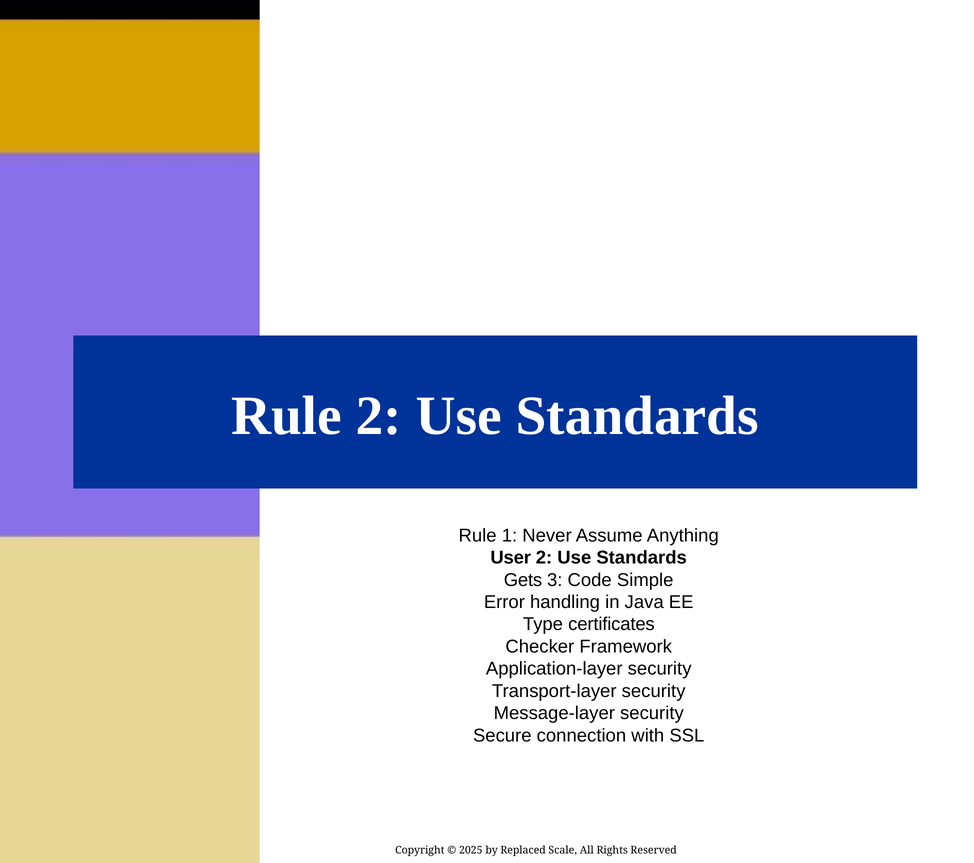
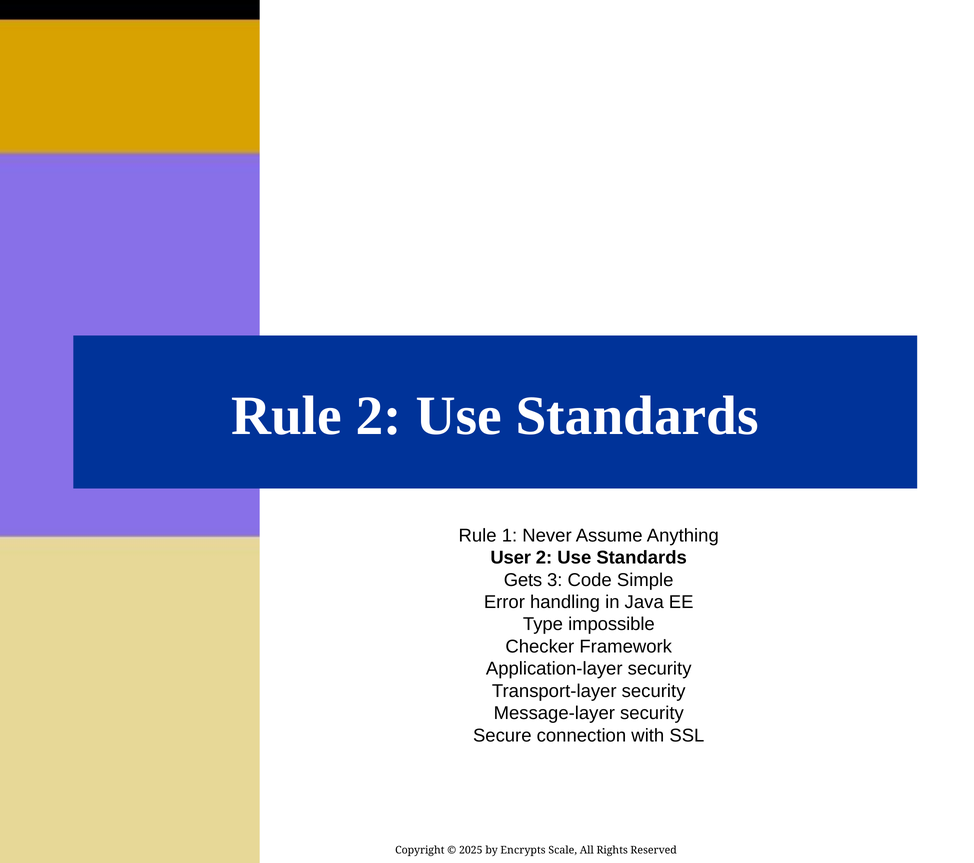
certificates: certificates -> impossible (611, 624)
Replaced: Replaced -> Encrypts (523, 850)
